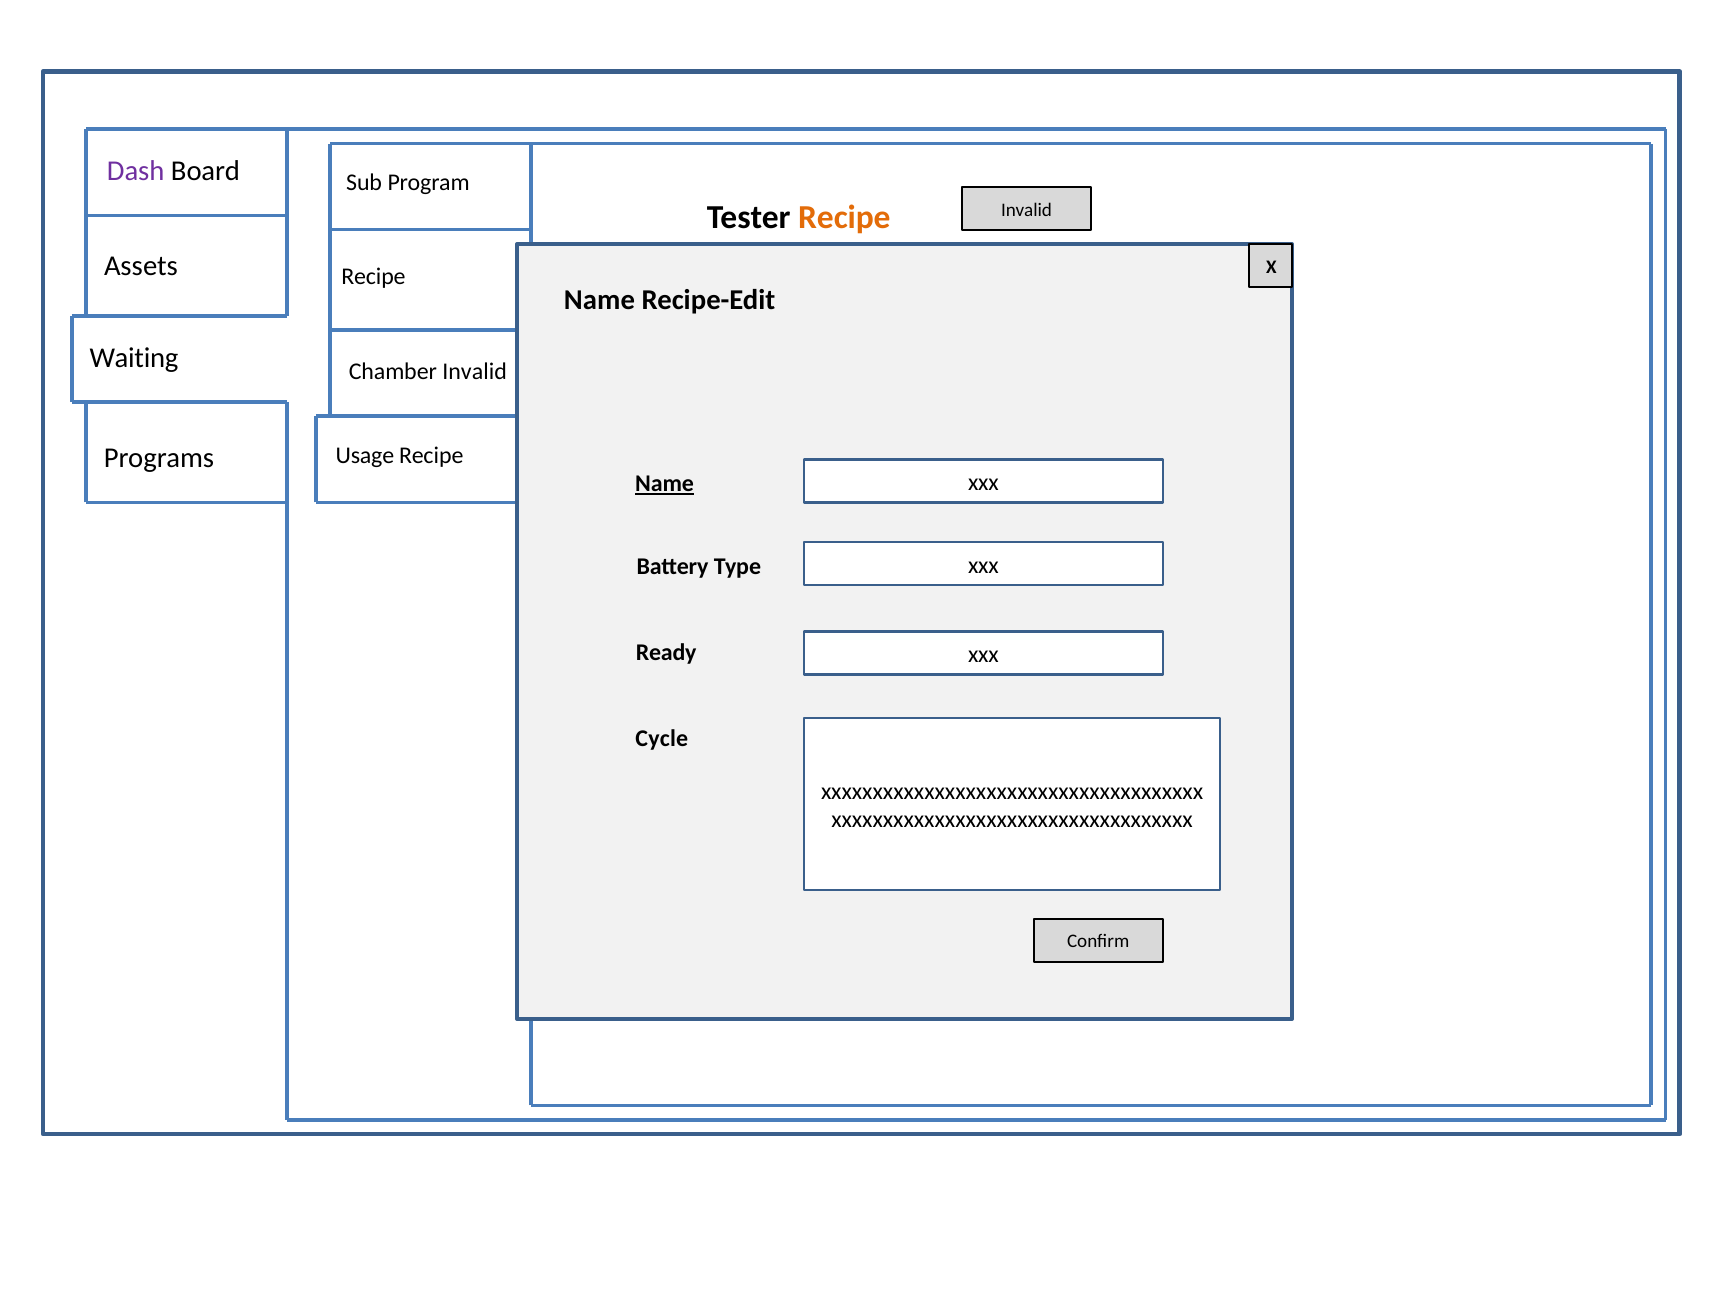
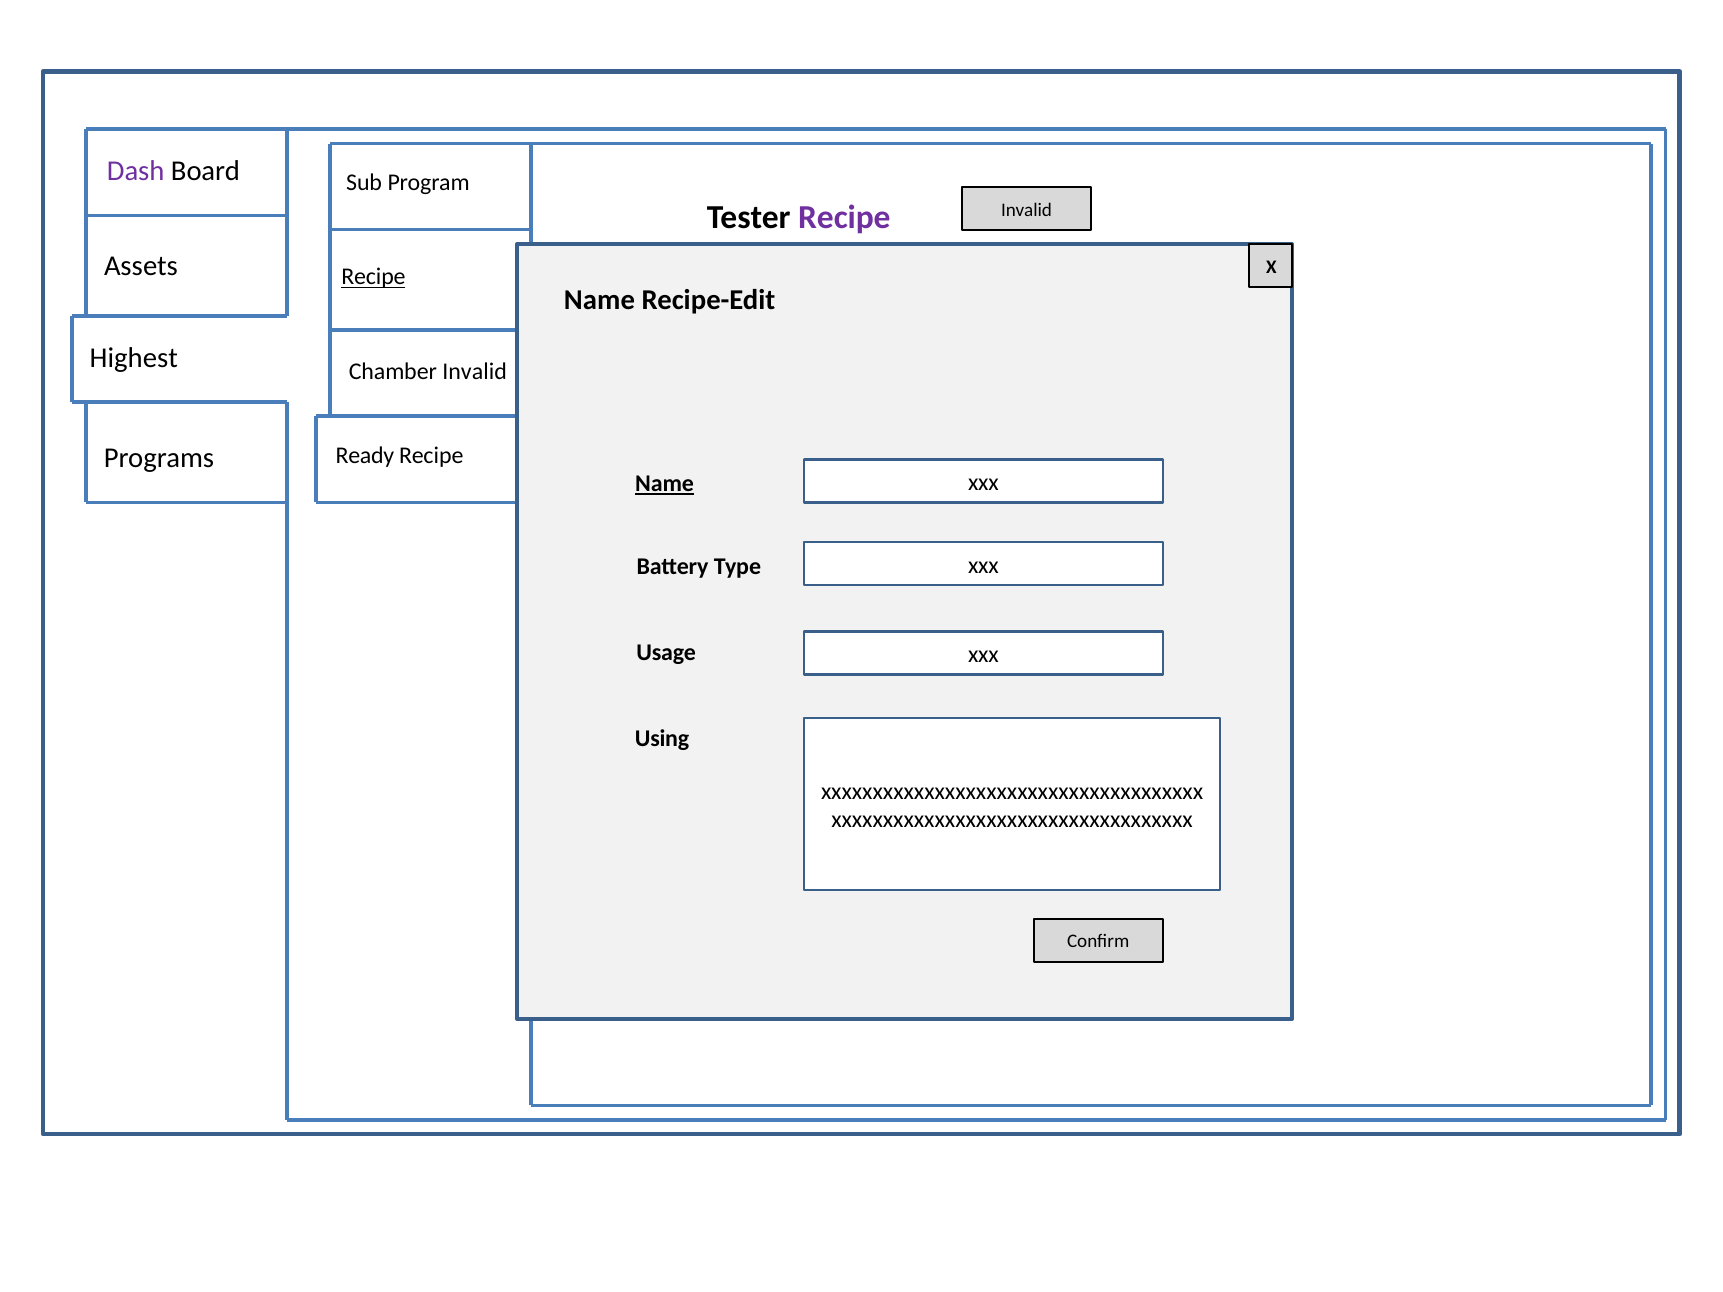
Recipe colour: orange -> purple (844, 217)
Recipe underline: none -> present (373, 277)
Waiting: Waiting -> Highest (134, 358)
Usage: Usage -> Ready (365, 455)
Ready: Ready -> Usage (666, 653)
Cycle: Cycle -> Using (662, 739)
